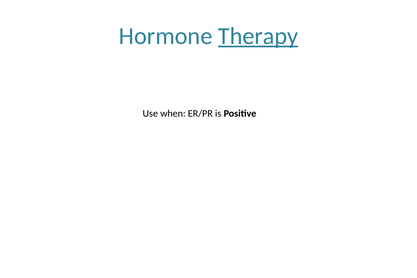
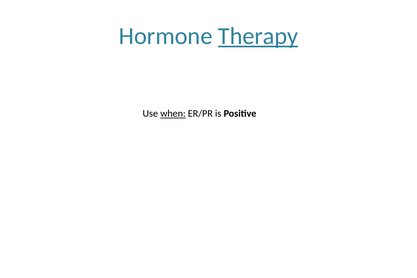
when underline: none -> present (173, 114)
